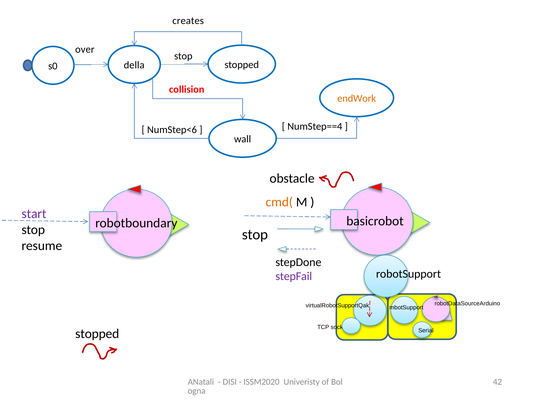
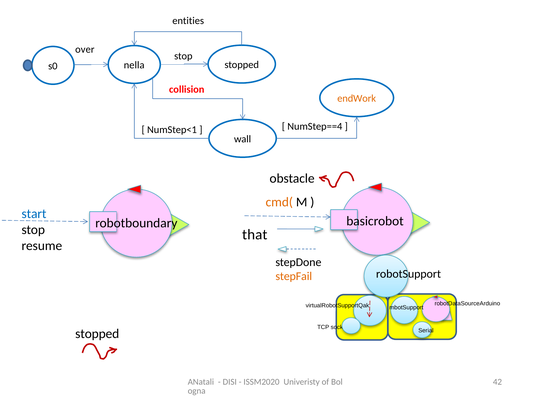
creates: creates -> entities (188, 21)
della: della -> nella (134, 65)
NumStep<6: NumStep<6 -> NumStep<1 (172, 130)
start colour: purple -> blue (34, 214)
stop: stop -> that (255, 235)
stepFail colour: purple -> orange (294, 277)
